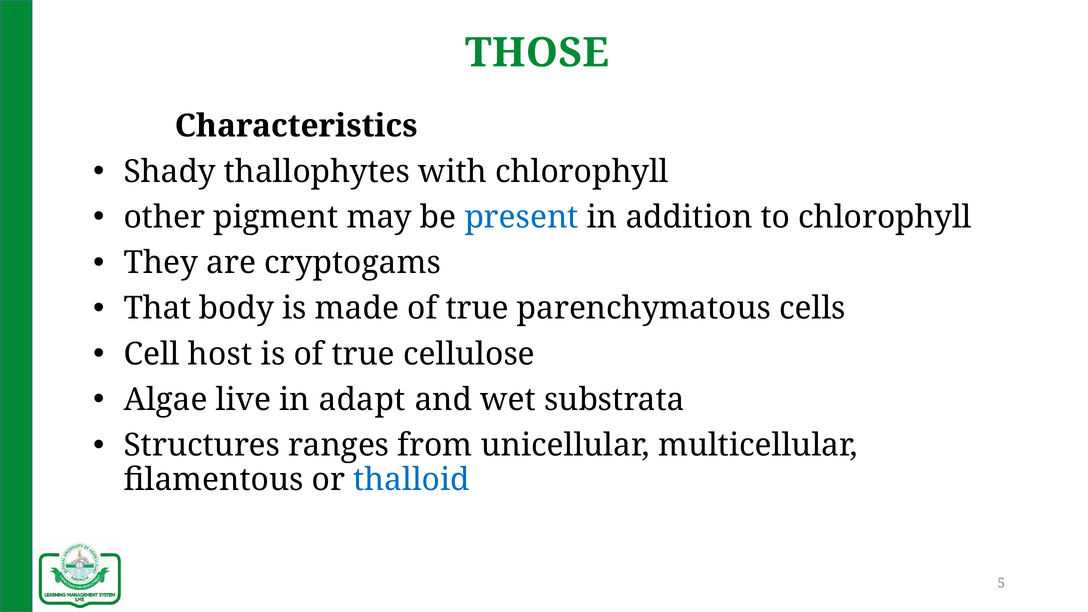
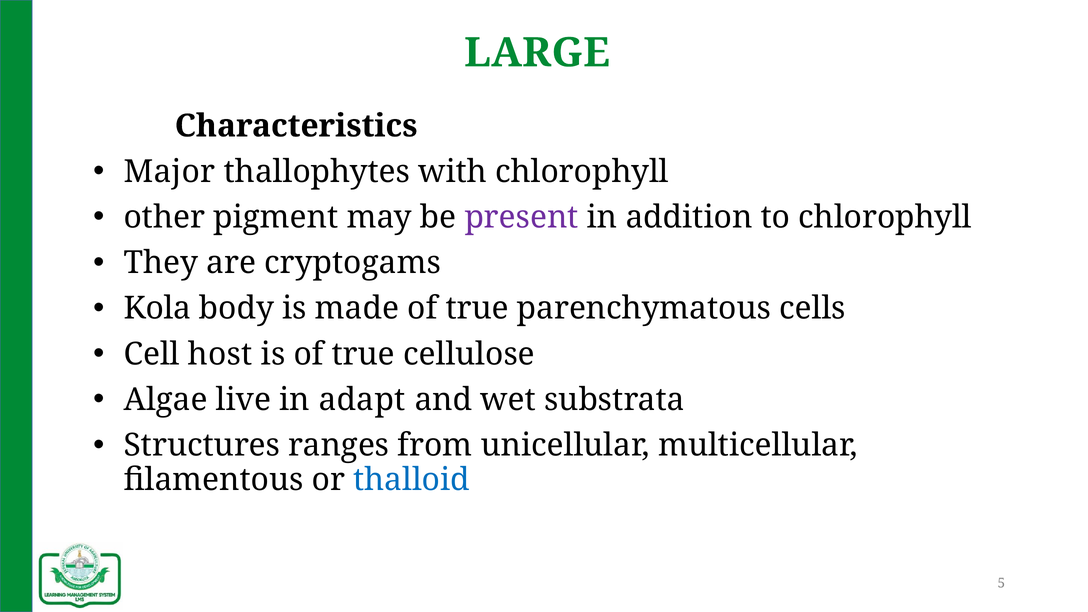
THOSE: THOSE -> LARGE (537, 53)
Shady: Shady -> Major (170, 172)
present colour: blue -> purple (522, 217)
That: That -> Kola (157, 308)
